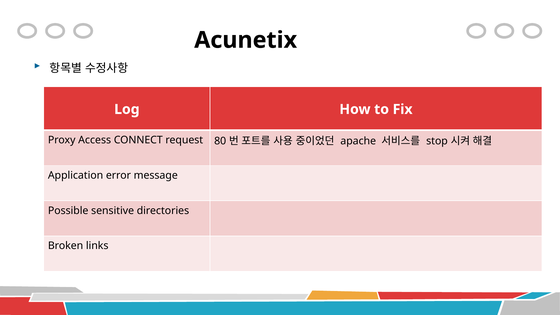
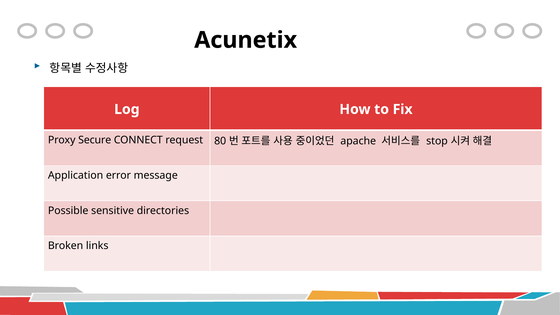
Access: Access -> Secure (95, 140)
